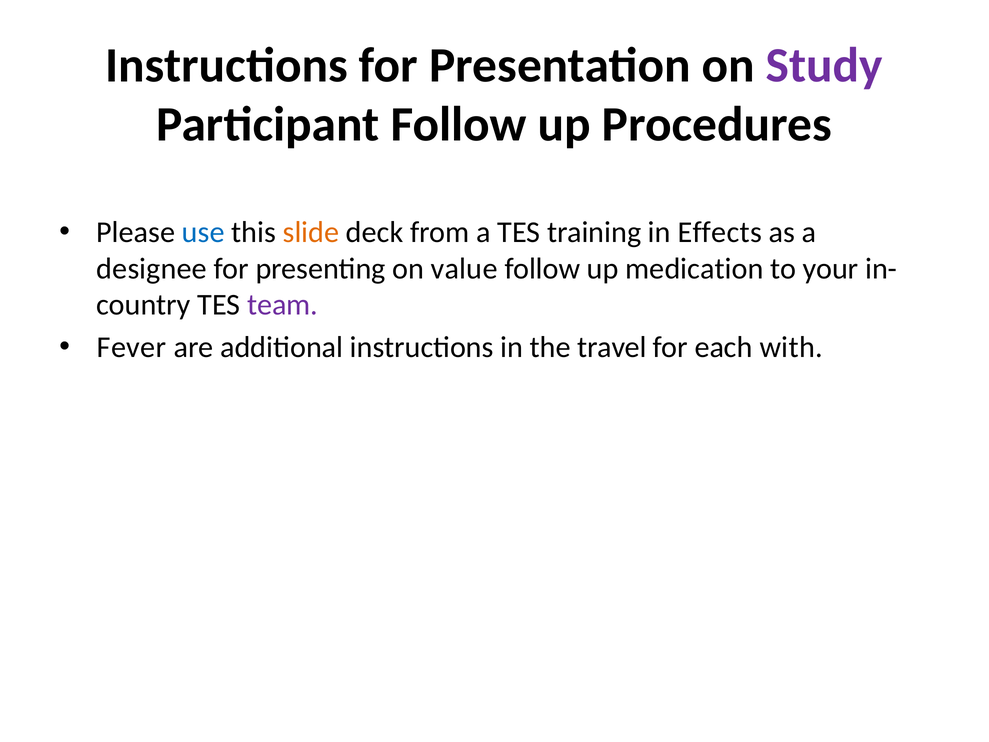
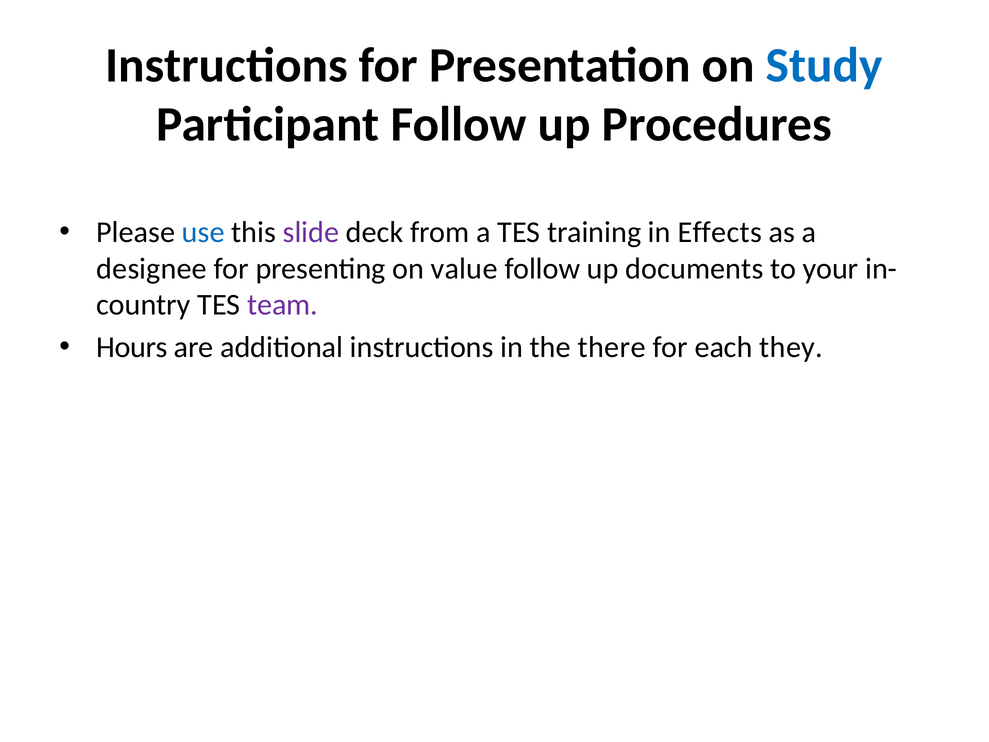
Study colour: purple -> blue (824, 65)
slide colour: orange -> purple (311, 232)
medication: medication -> documents (694, 269)
Fever: Fever -> Hours (132, 347)
travel: travel -> there (612, 347)
with: with -> they (791, 347)
